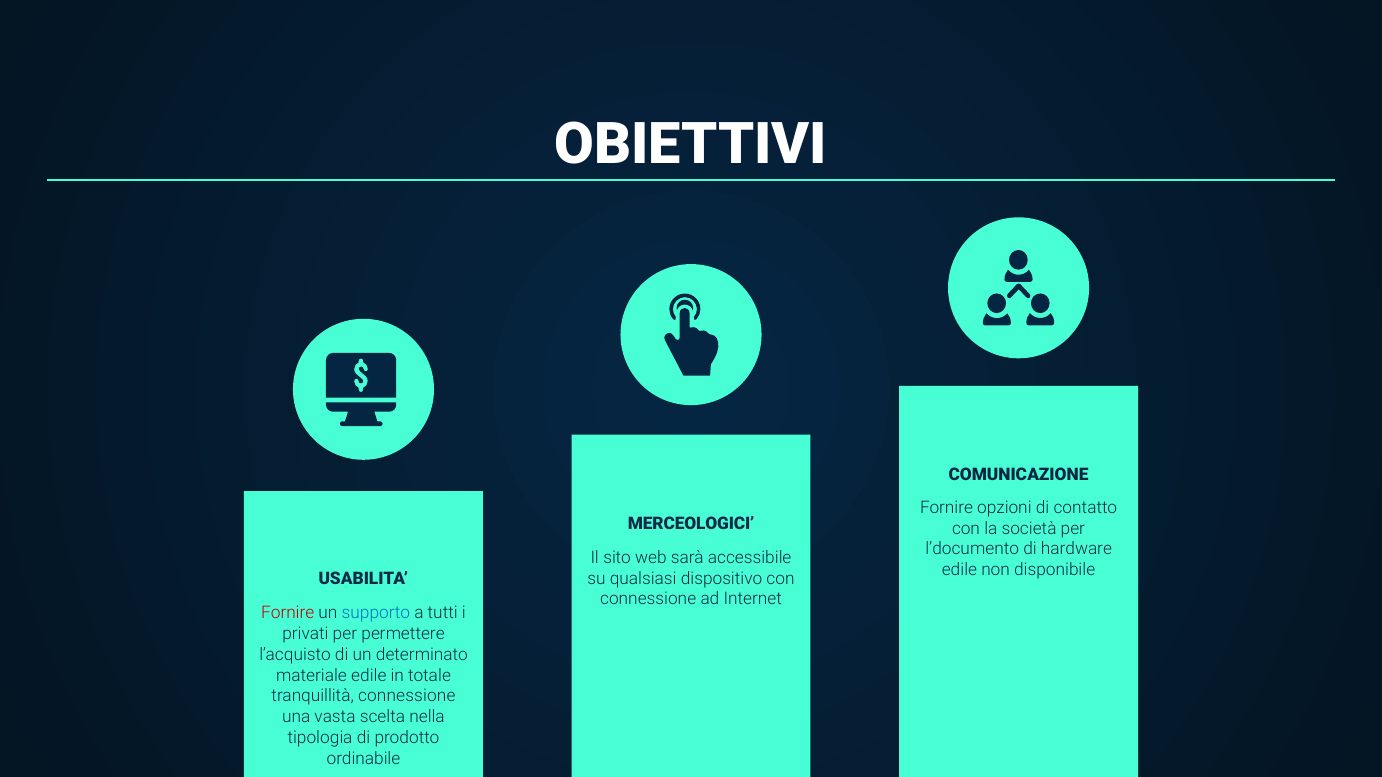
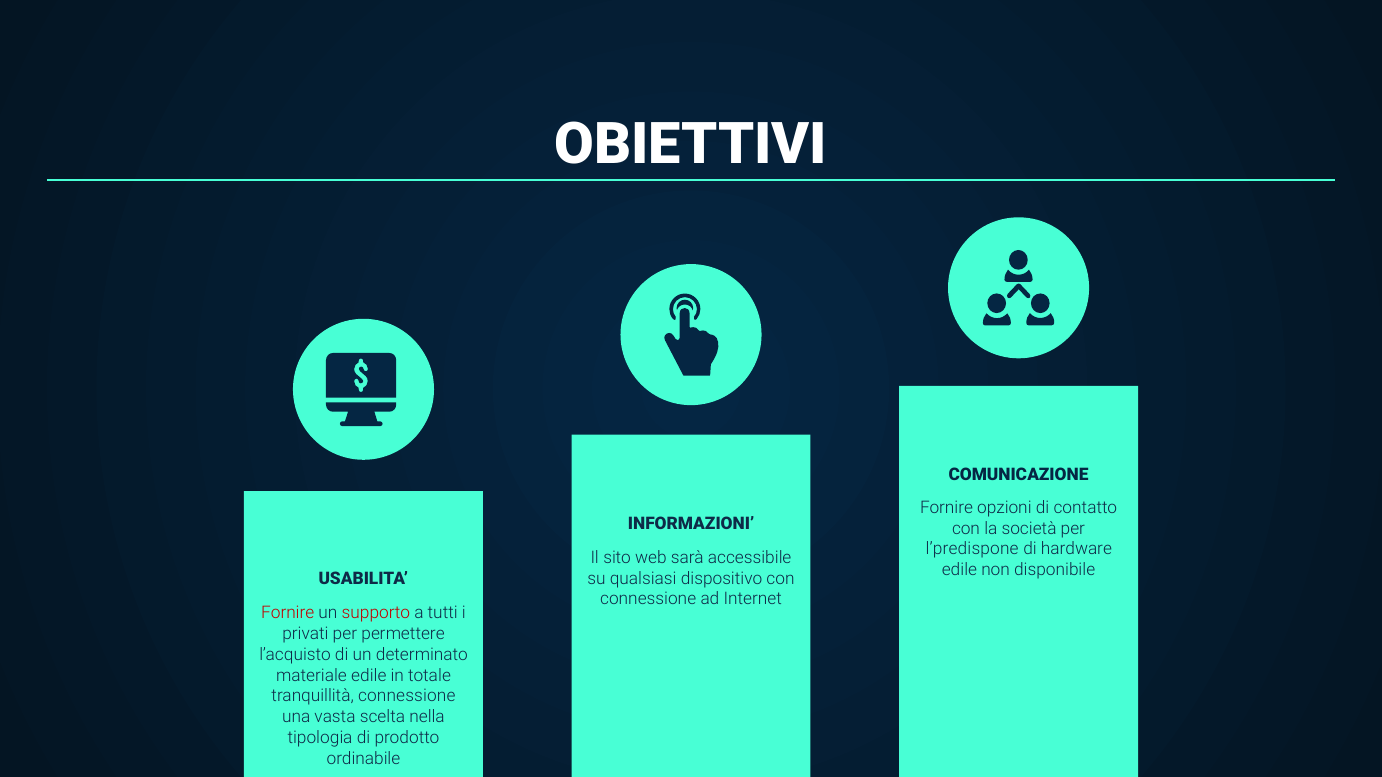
MERCEOLOGICI: MERCEOLOGICI -> INFORMAZIONI (691, 524)
l’documento: l’documento -> l’predispone (972, 549)
supporto colour: blue -> red (376, 613)
